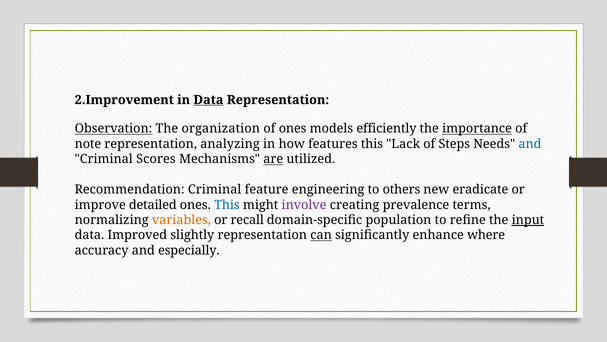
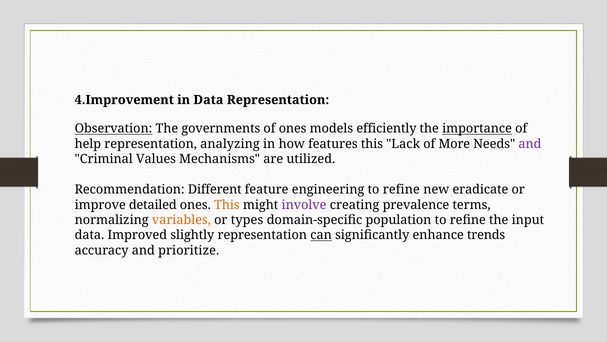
2.Improvement: 2.Improvement -> 4.Improvement (124, 100)
Data underline: present -> none (208, 100)
organization: organization -> governments (221, 129)
note: note -> help (88, 144)
Steps: Steps -> More (454, 144)
and colour: blue -> purple (530, 144)
Scores: Scores -> Values (156, 159)
are underline: present -> none (273, 159)
Recommendation Criminal: Criminal -> Different (215, 189)
engineering to others: others -> refine (401, 189)
This colour: blue -> orange (227, 204)
recall: recall -> types (247, 220)
input underline: present -> none (528, 220)
where: where -> trends (486, 235)
especially: especially -> prioritize (189, 250)
